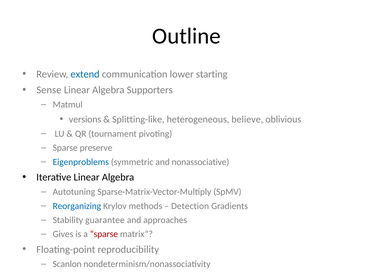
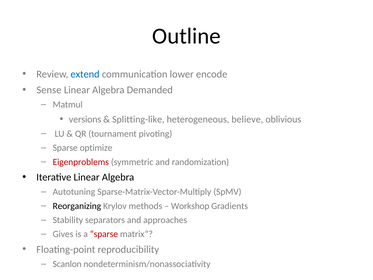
starting: starting -> encode (212, 74)
Supporters: Supporters -> Demanded (150, 90)
preserve: preserve -> optimize (96, 148)
Eigenproblems colour: blue -> red (81, 162)
nonassociative: nonassociative -> randomization (200, 162)
Reorganizing colour: blue -> black (77, 206)
Detection: Detection -> Workshop (190, 206)
guarantee: guarantee -> separators (105, 220)
